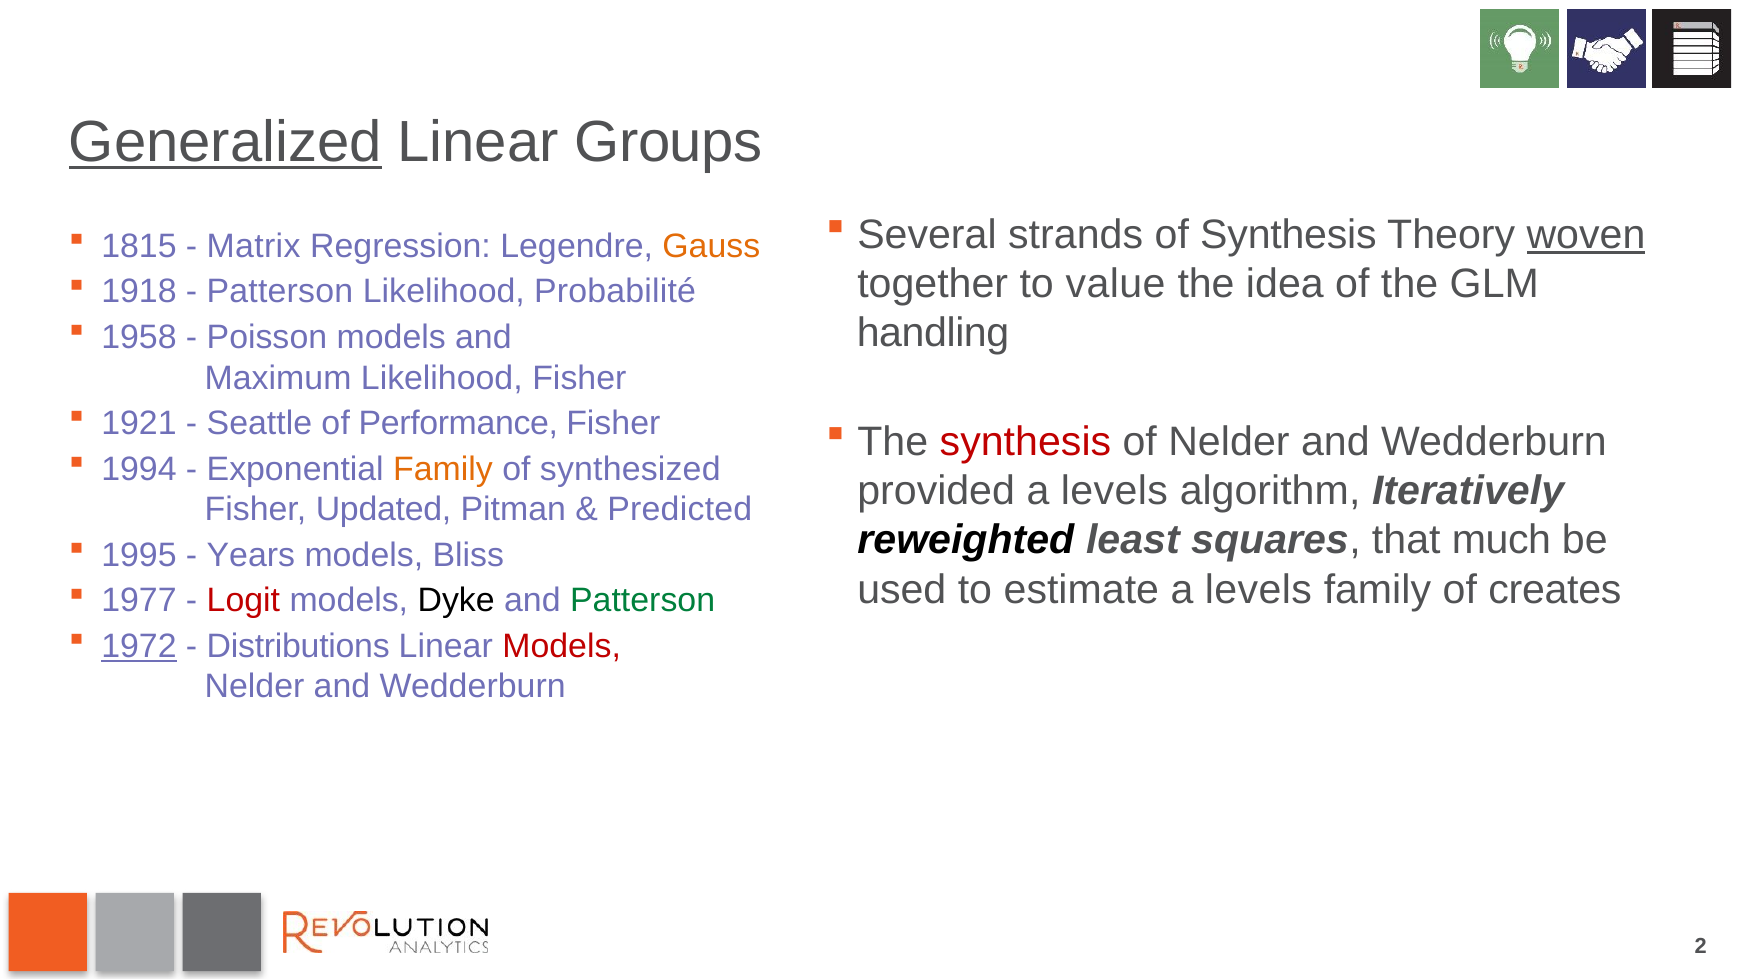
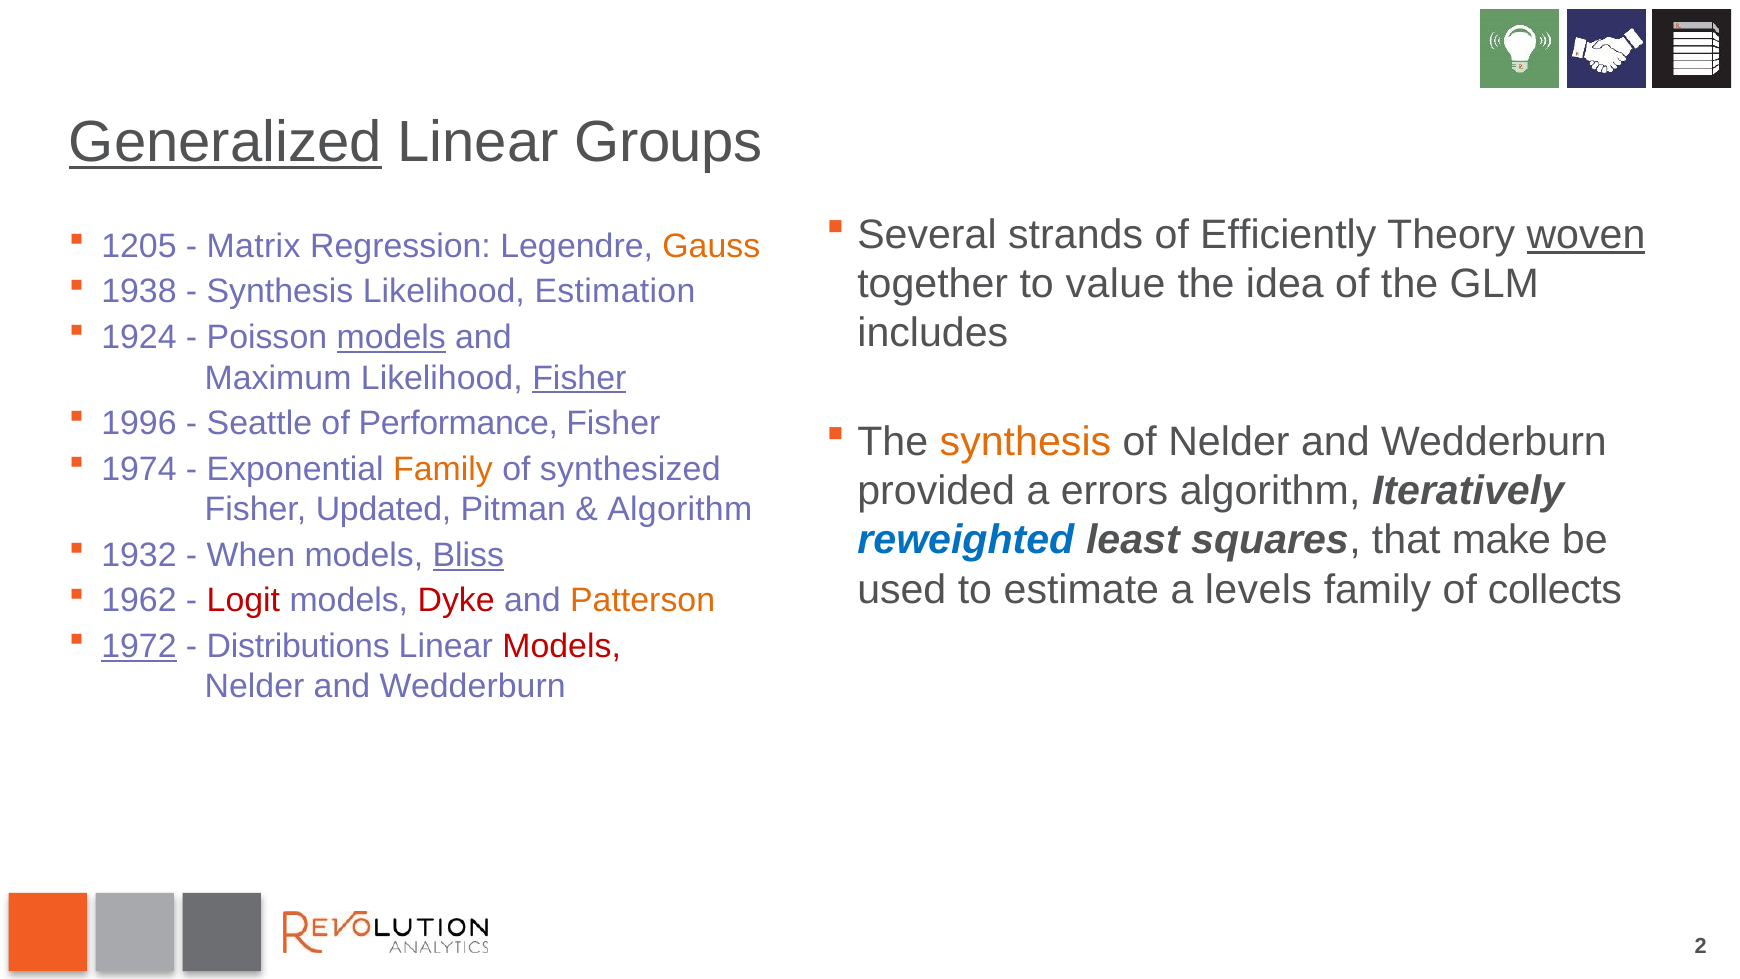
of Synthesis: Synthesis -> Efficiently (1288, 235)
1815: 1815 -> 1205 (139, 246)
1918: 1918 -> 1938 (139, 292)
Patterson: Patterson -> Synthesis (280, 292)
Probabilité: Probabilité -> Estimation (615, 292)
handling: handling -> includes (933, 333)
1958: 1958 -> 1924 (139, 337)
models underline: none -> present (391, 337)
Fisher underline: none -> present (579, 378)
1921: 1921 -> 1996 (139, 423)
synthesis colour: red -> orange (1025, 442)
1994: 1994 -> 1974 (139, 469)
provided a levels: levels -> errors (1115, 491)
Predicted: Predicted -> Algorithm (680, 509)
reweighted colour: black -> blue (966, 540)
much: much -> make (1501, 540)
1995: 1995 -> 1932 (139, 555)
Years: Years -> When (251, 555)
Bliss underline: none -> present (468, 555)
creates: creates -> collects (1555, 590)
1977: 1977 -> 1962 (139, 600)
Dyke colour: black -> red (456, 600)
Patterson colour: green -> orange (643, 600)
